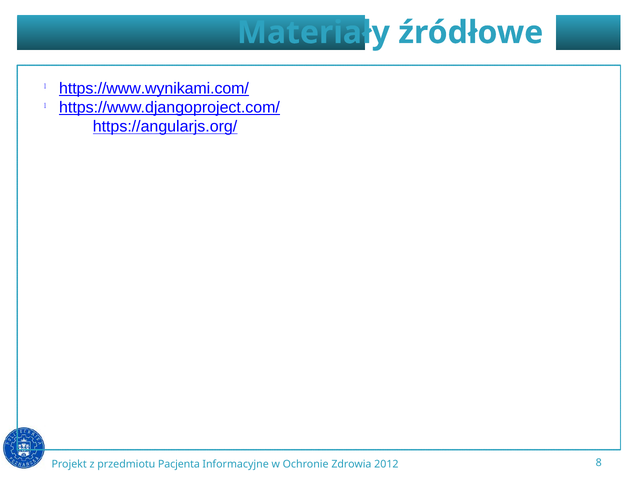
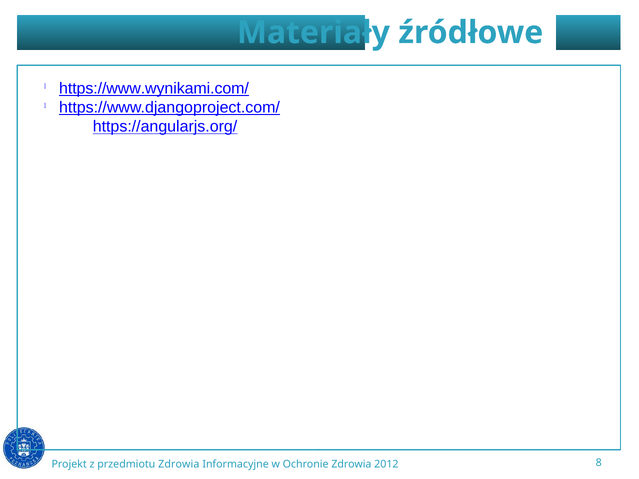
przedmiotu Pacjenta: Pacjenta -> Zdrowia (179, 465)
